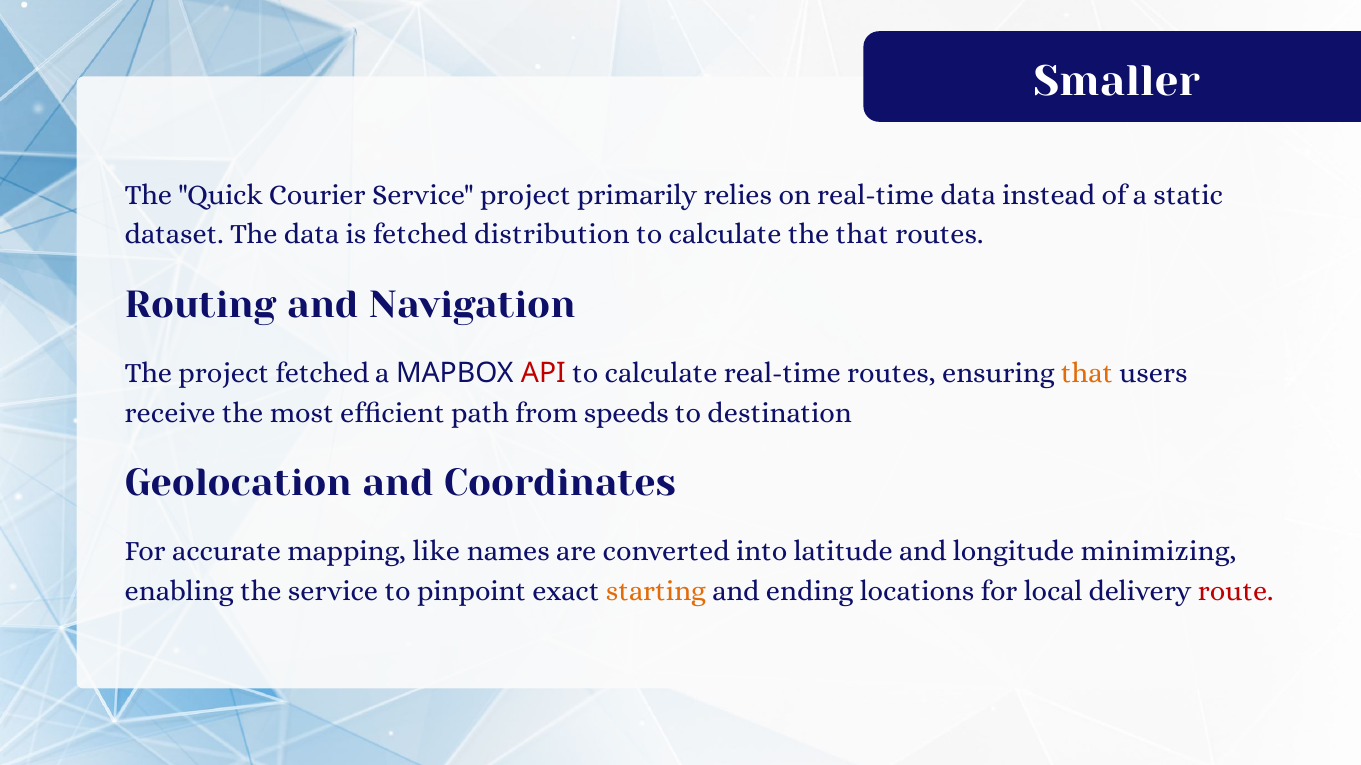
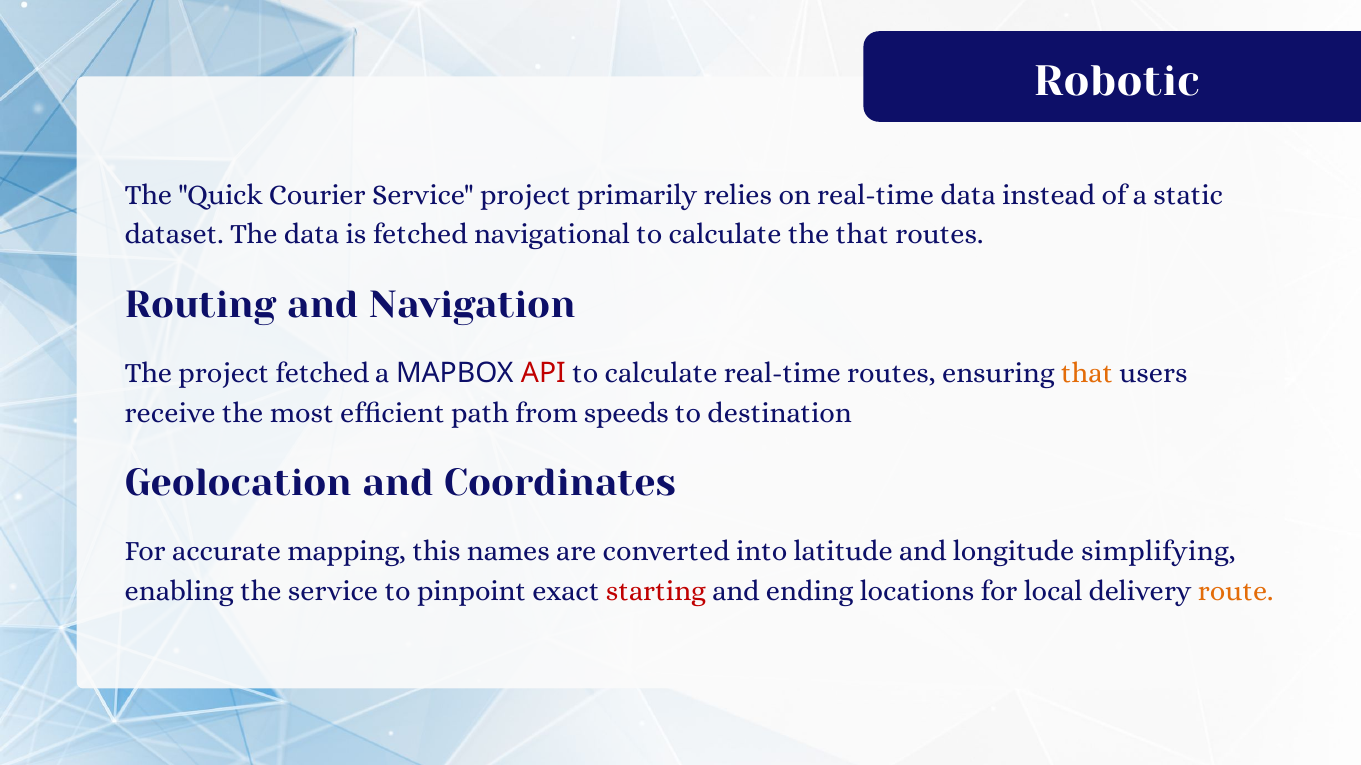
Smaller: Smaller -> Robotic (1117, 82)
distribution: distribution -> navigational (552, 235)
like: like -> this (437, 551)
minimizing: minimizing -> simplifying (1158, 551)
starting colour: orange -> red (656, 591)
route colour: red -> orange (1236, 591)
